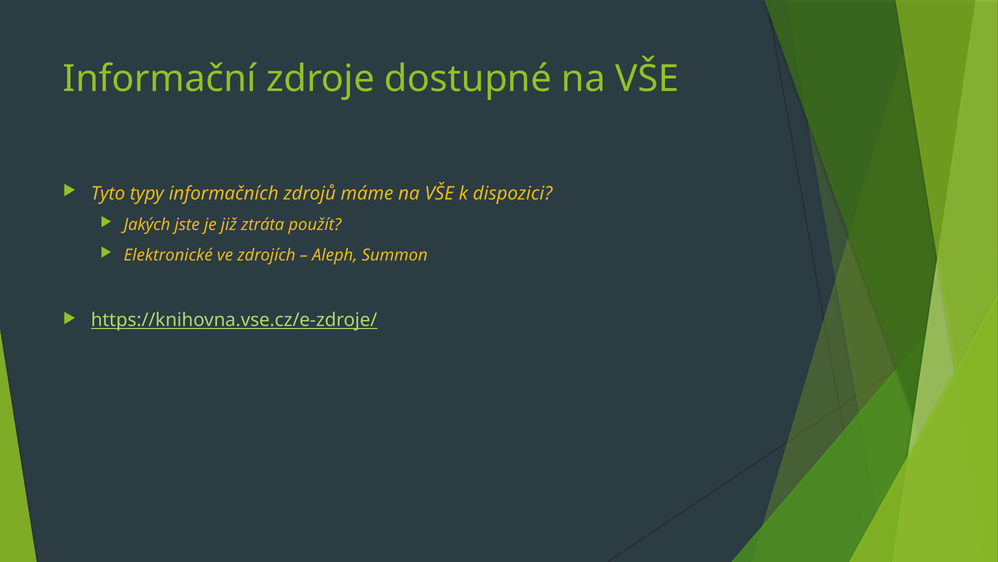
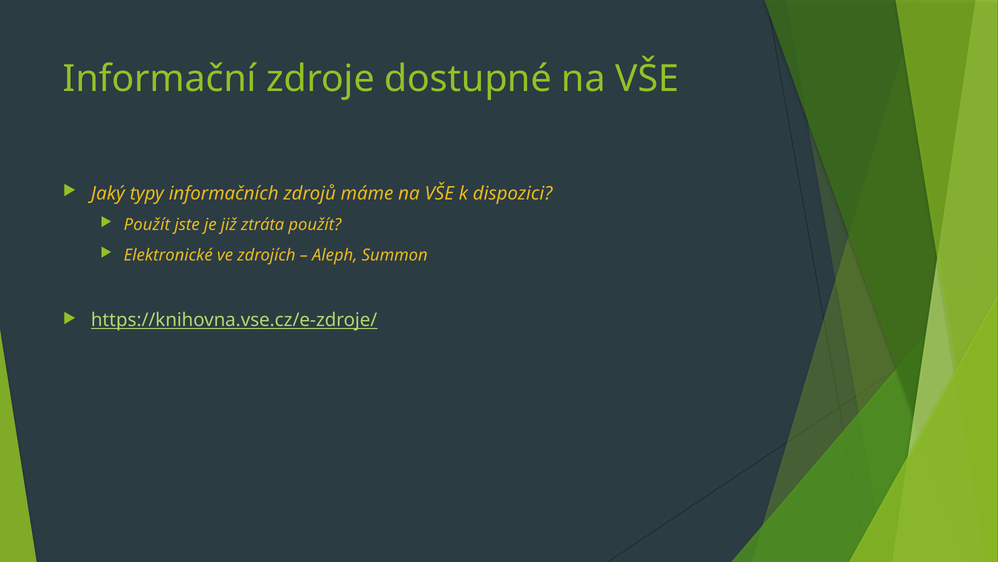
Tyto: Tyto -> Jaký (108, 193)
Jakých: Jakých -> Použít (147, 225)
